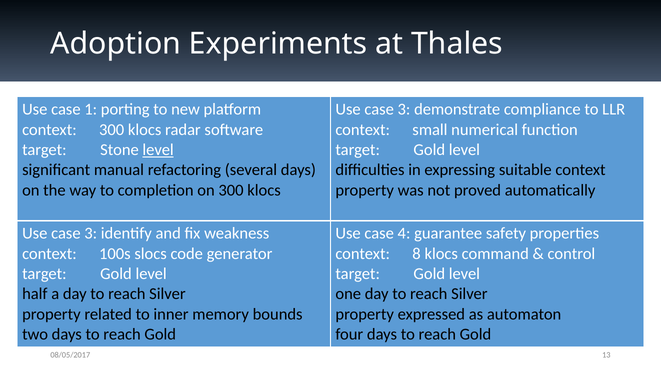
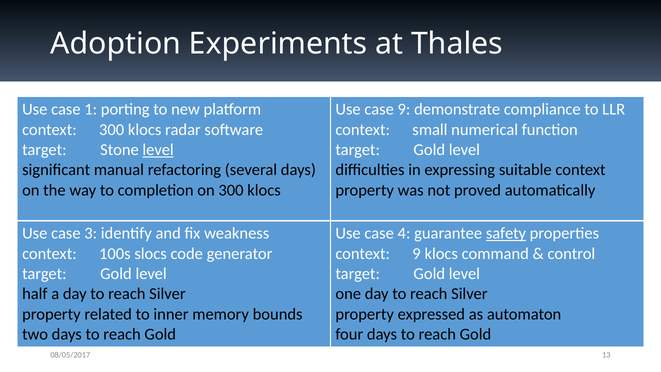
3: 3 -> 9 (404, 109)
safety underline: none -> present (506, 233)
context 8: 8 -> 9 (417, 254)
